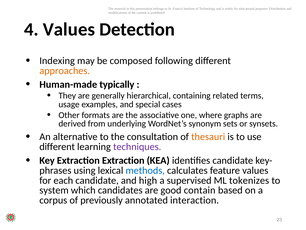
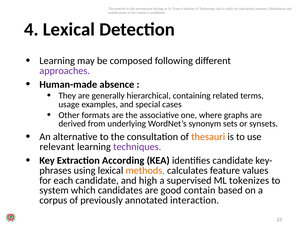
4 Values: Values -> Lexical (69, 29)
Indexing: Indexing -> Learning (57, 61)
approaches colour: orange -> purple (65, 71)
typically: typically -> absence (117, 84)
different: different -> relevant (57, 146)
Extraction Extraction: Extraction -> According (123, 160)
methods colour: blue -> orange (145, 170)
